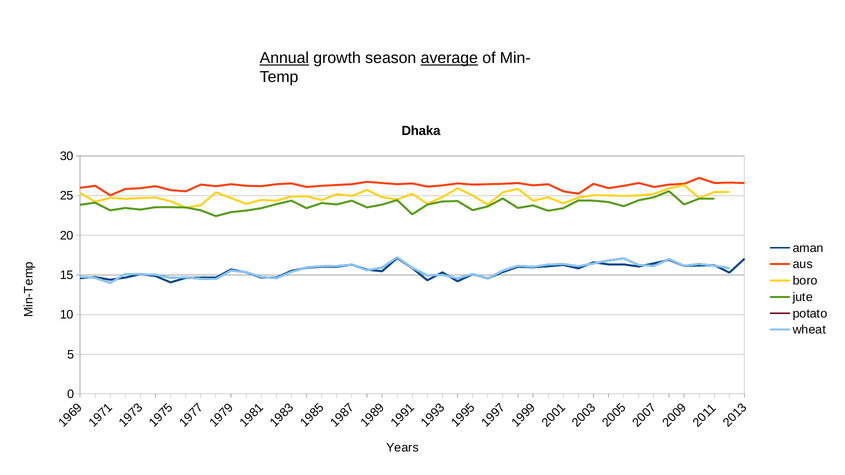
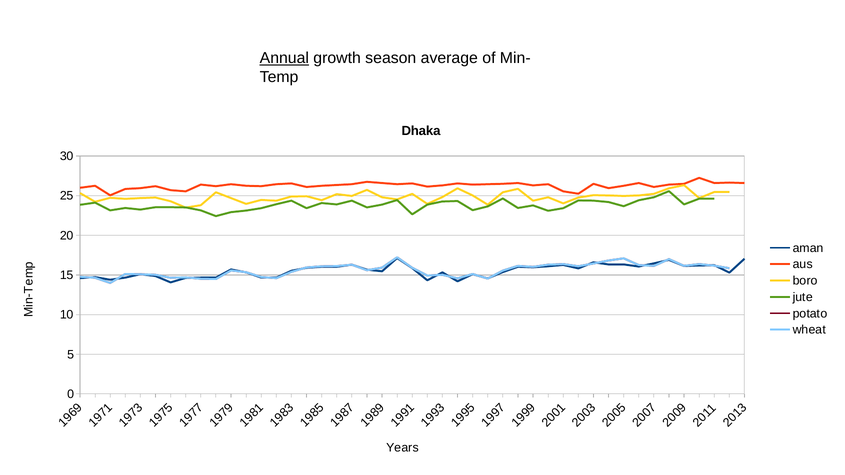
average underline: present -> none (449, 58)
